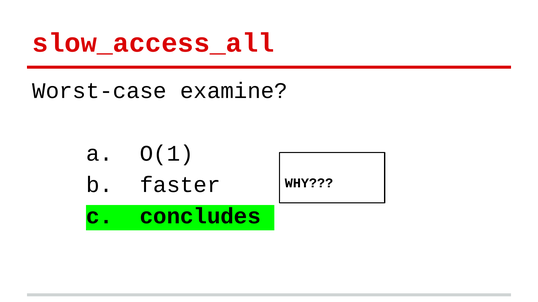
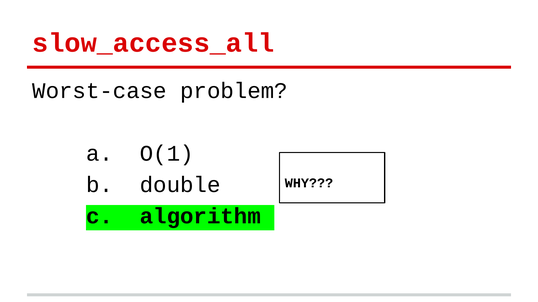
examine: examine -> problem (234, 91)
faster: faster -> double (180, 185)
concludes: concludes -> algorithm (200, 217)
